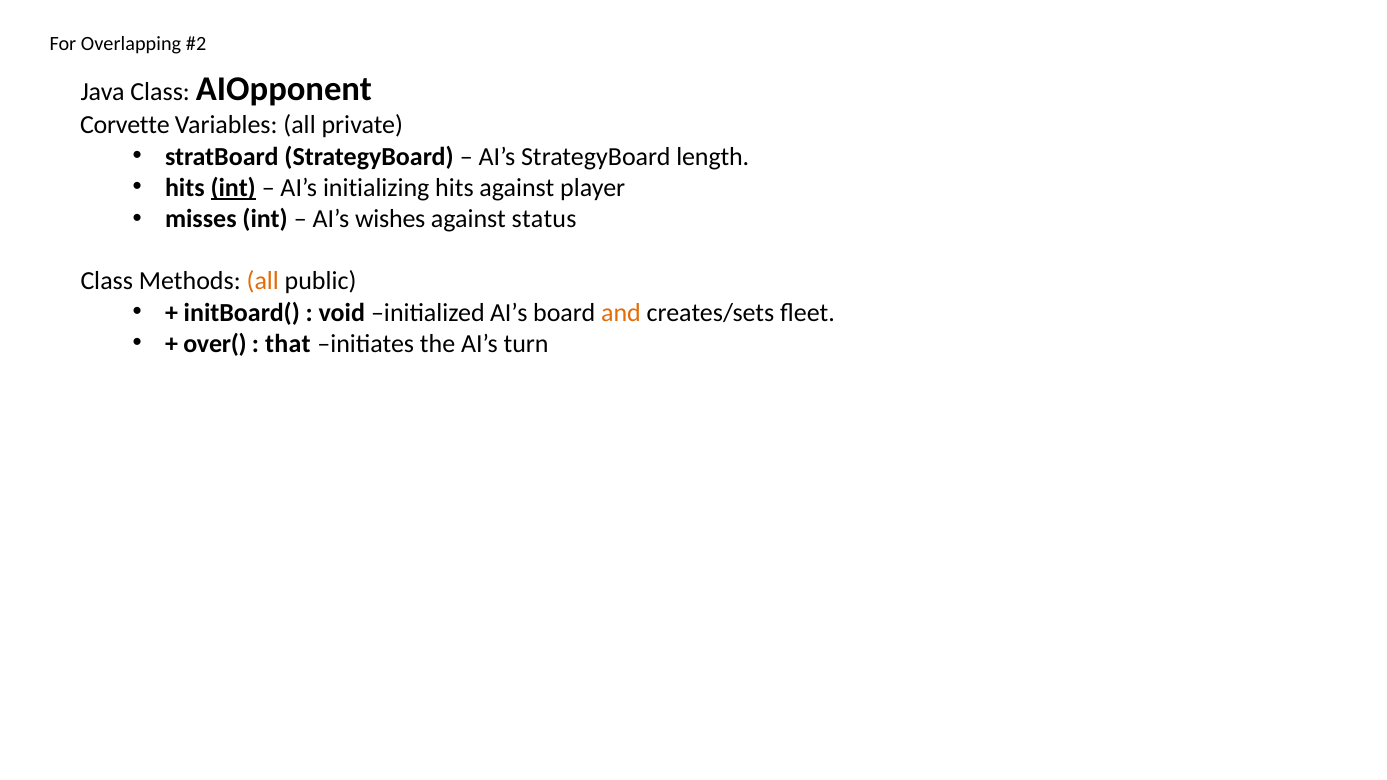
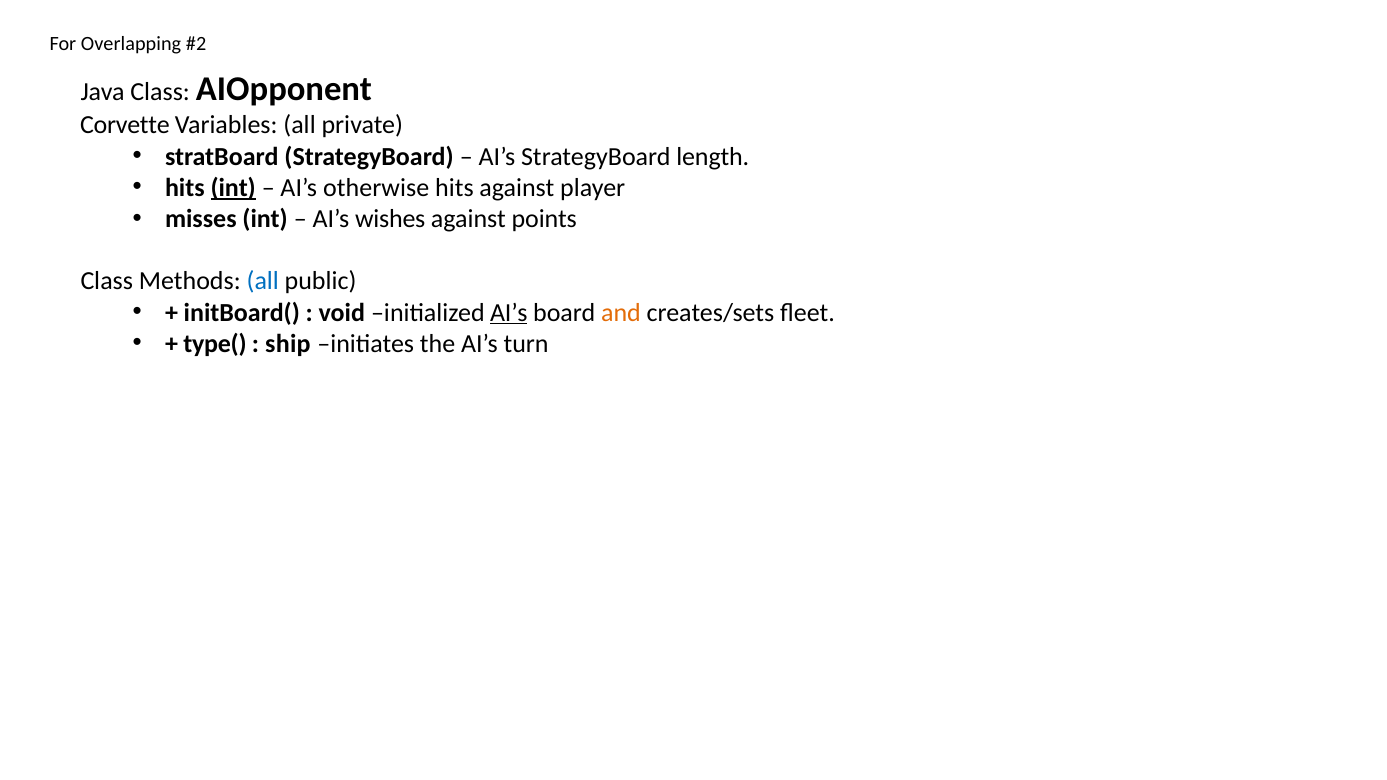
initializing: initializing -> otherwise (376, 188)
status: status -> points (544, 219)
all colour: orange -> blue (263, 281)
AI’s underline: none -> present (509, 312)
over(: over( -> type( (215, 344)
that: that -> ship (288, 344)
